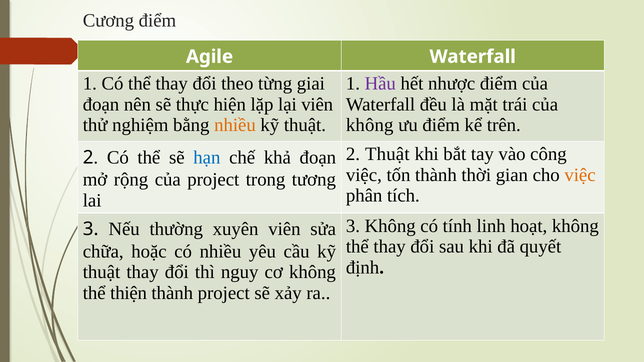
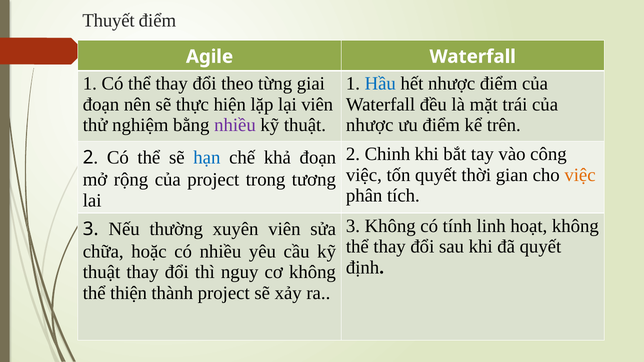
Cương: Cương -> Thuyết (109, 21)
Hầu colour: purple -> blue (380, 84)
nhiều colour: orange -> purple (235, 125)
không: không -> nhược (370, 125)
2 Thuật: Thuật -> Chinh (387, 154)
tốn thành: thành -> quyết (436, 175)
